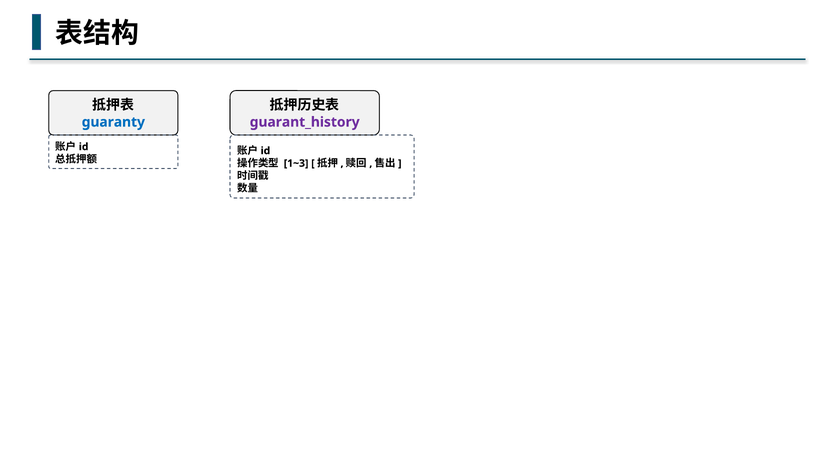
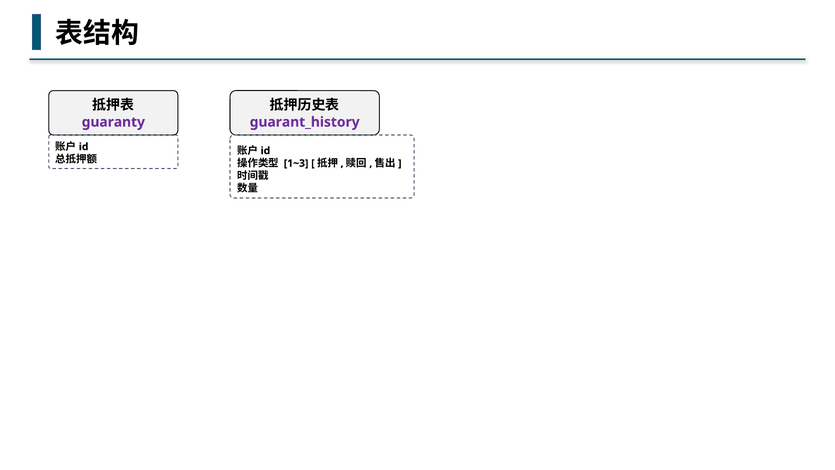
guaranty colour: blue -> purple (113, 122)
